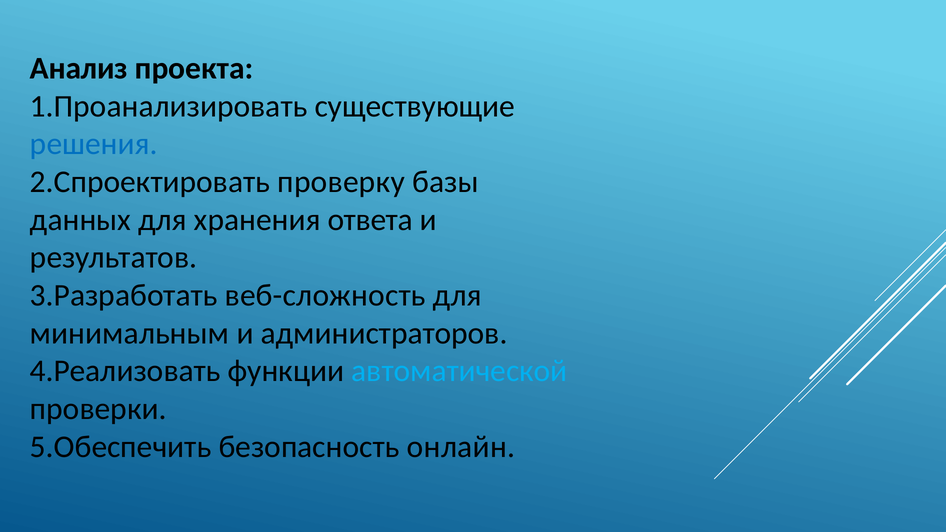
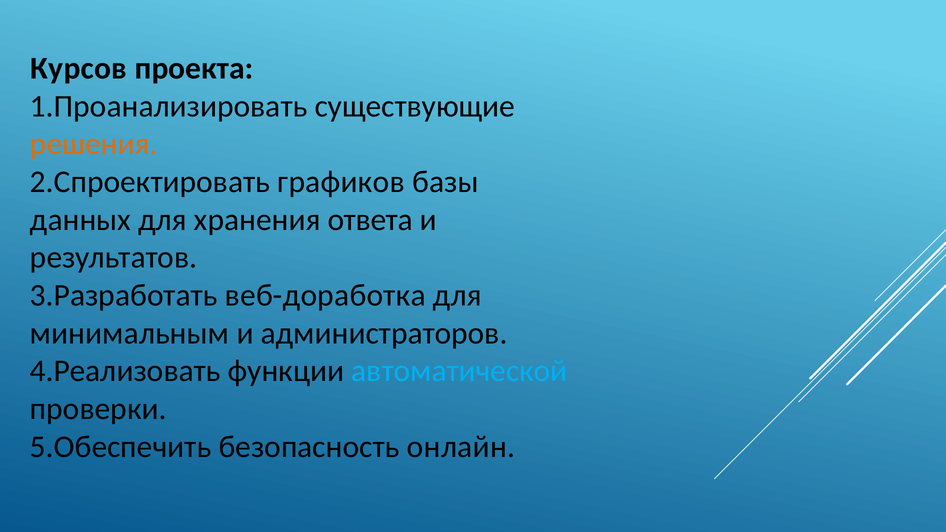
Анализ: Анализ -> Курсов (79, 68)
решения colour: blue -> orange (94, 144)
проверку: проверку -> графиков (341, 182)
веб-сложность: веб-сложность -> веб-доработка (325, 295)
